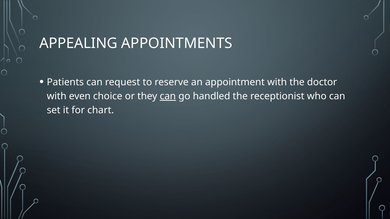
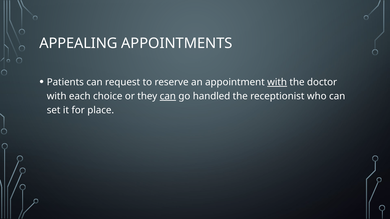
with underline: none -> present (277, 82)
even: even -> each (80, 96)
chart: chart -> place (101, 110)
